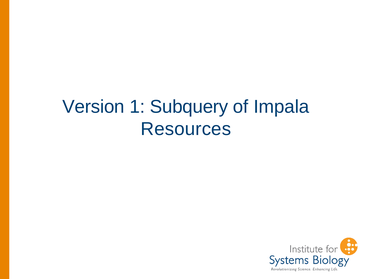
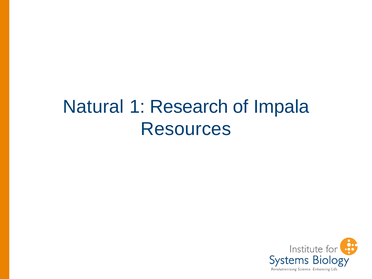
Version: Version -> Natural (93, 107)
Subquery: Subquery -> Research (189, 107)
